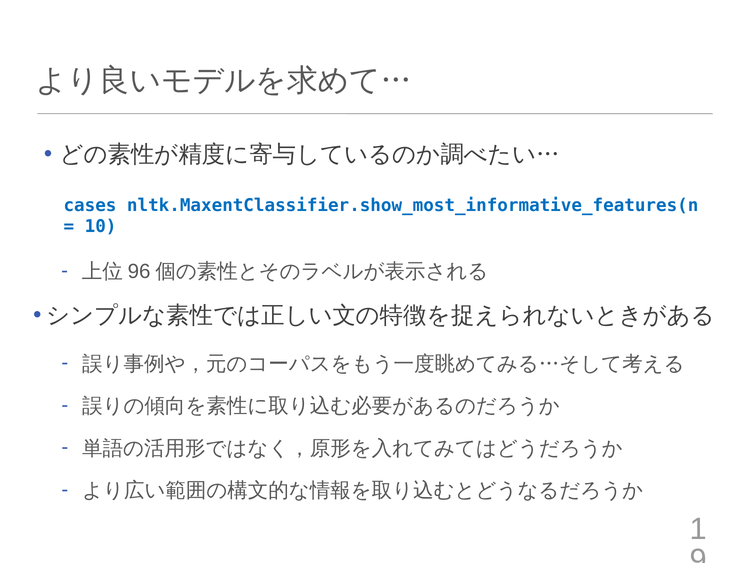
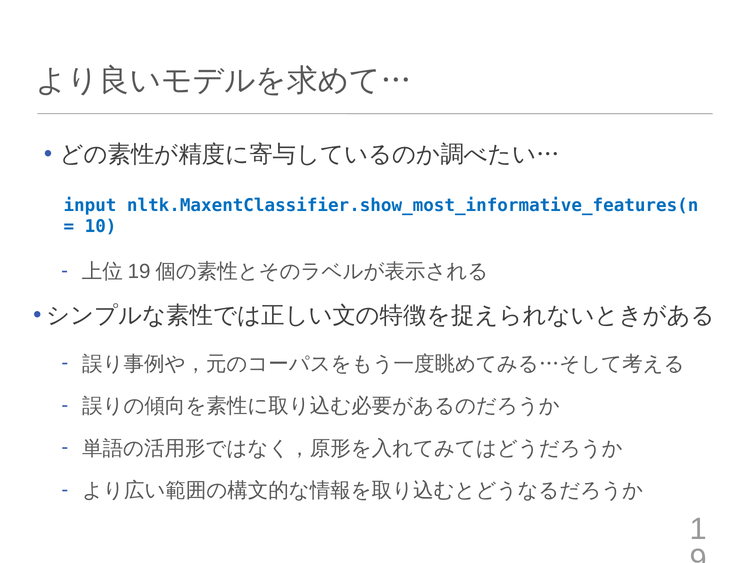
cases: cases -> input (90, 205)
96: 96 -> 19 (139, 271)
